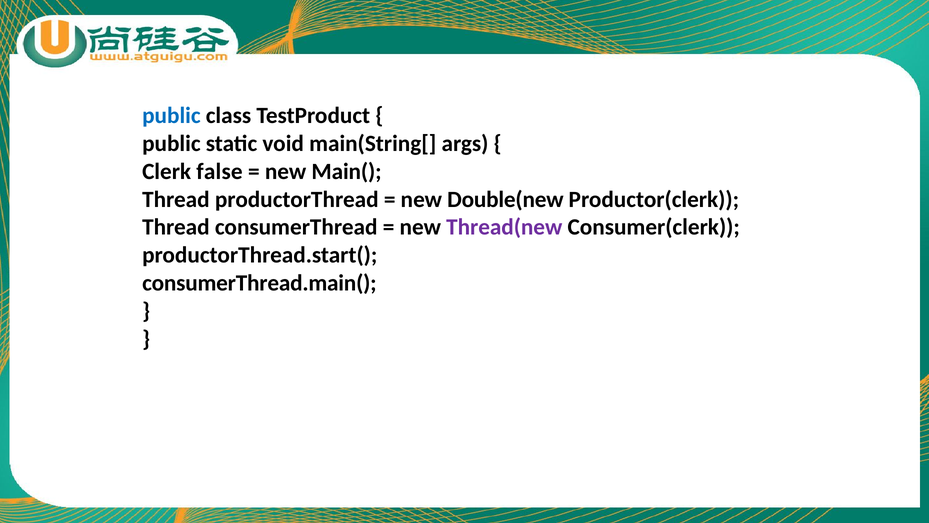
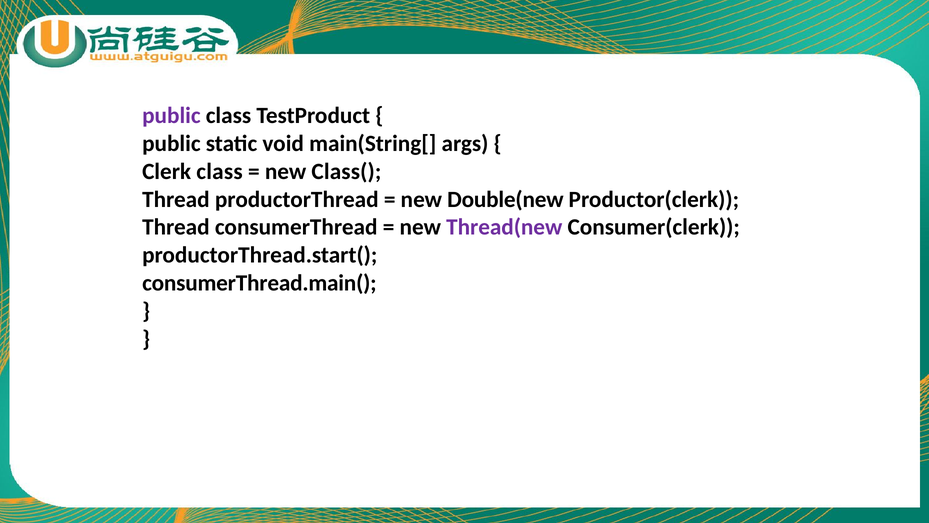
public colour: blue -> purple (171, 116)
Clerk false: false -> class (220, 171)
Main(: Main( -> Class( (346, 171)
